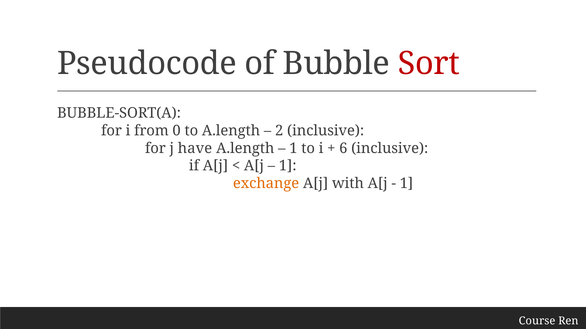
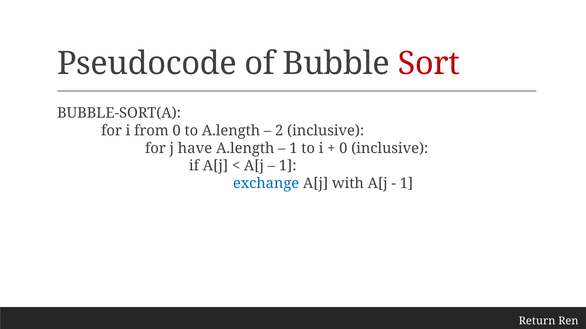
6: 6 -> 0 (343, 149)
exchange colour: orange -> blue (266, 184)
Course: Course -> Return (537, 321)
